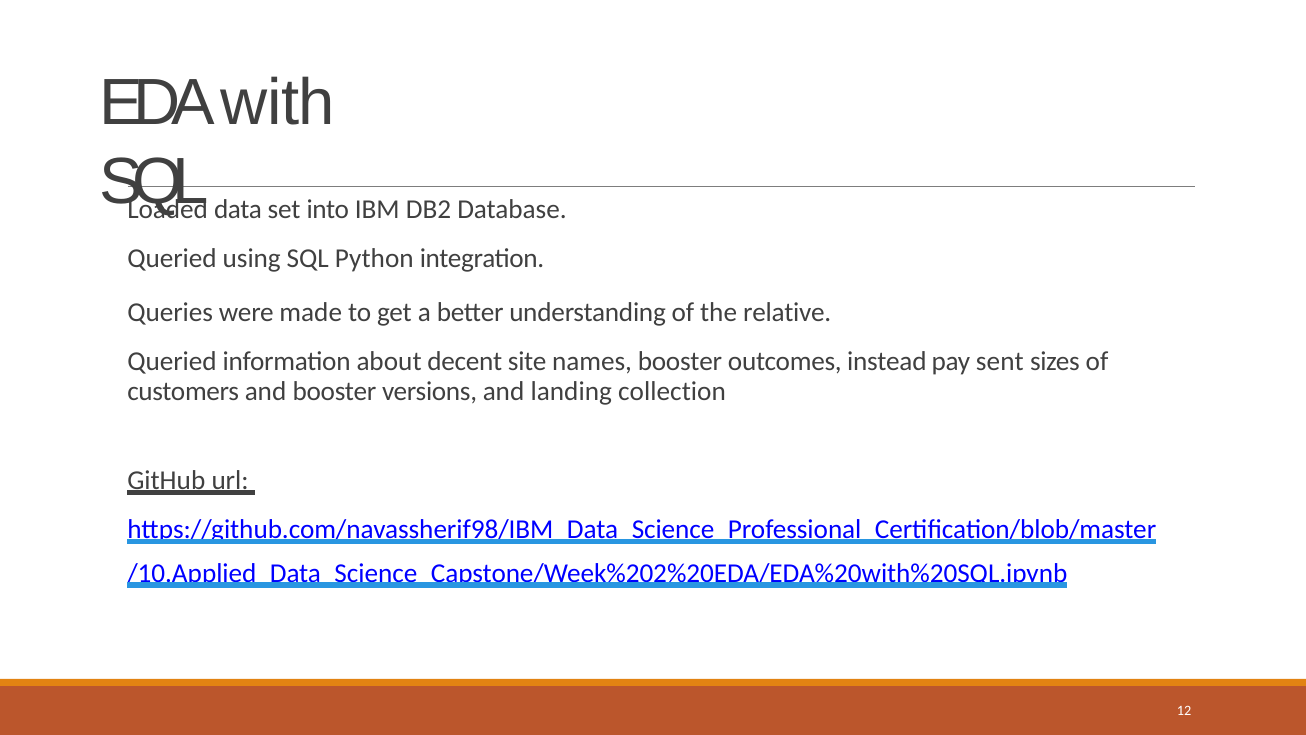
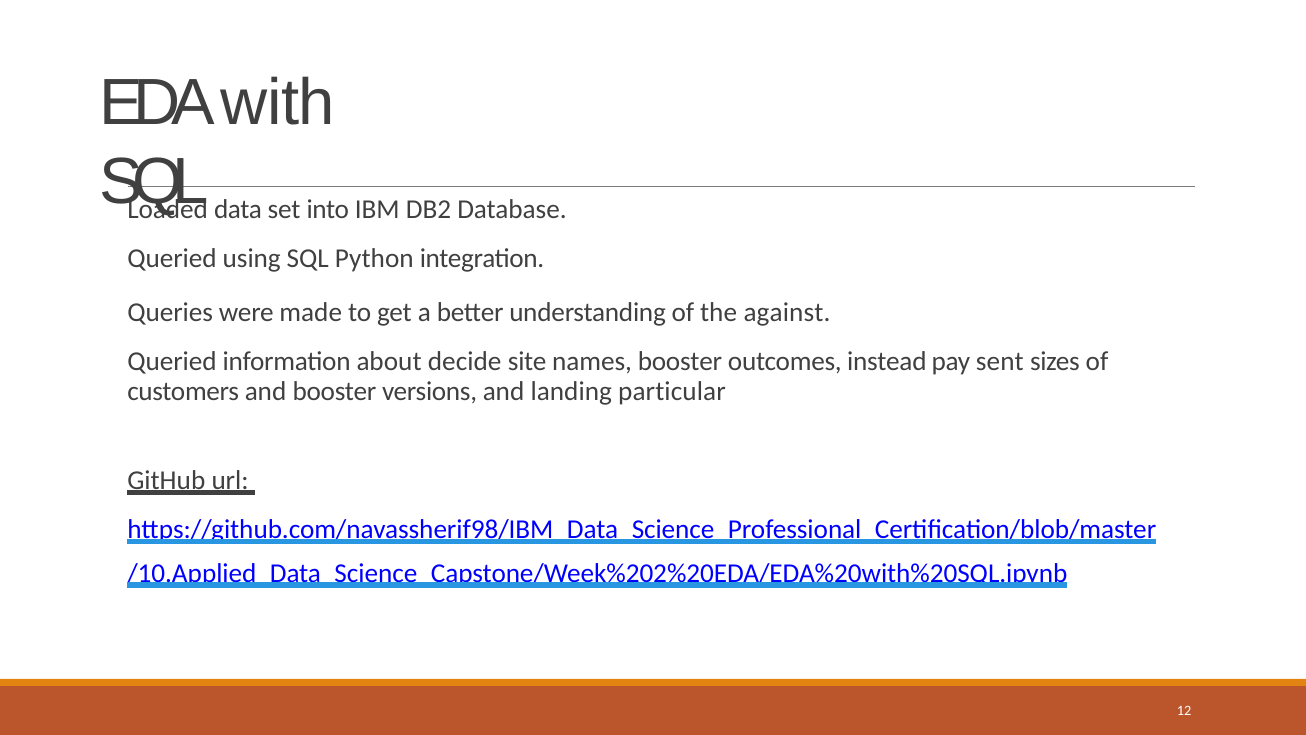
relative: relative -> against (787, 312)
decent: decent -> decide (465, 362)
collection: collection -> particular (672, 391)
